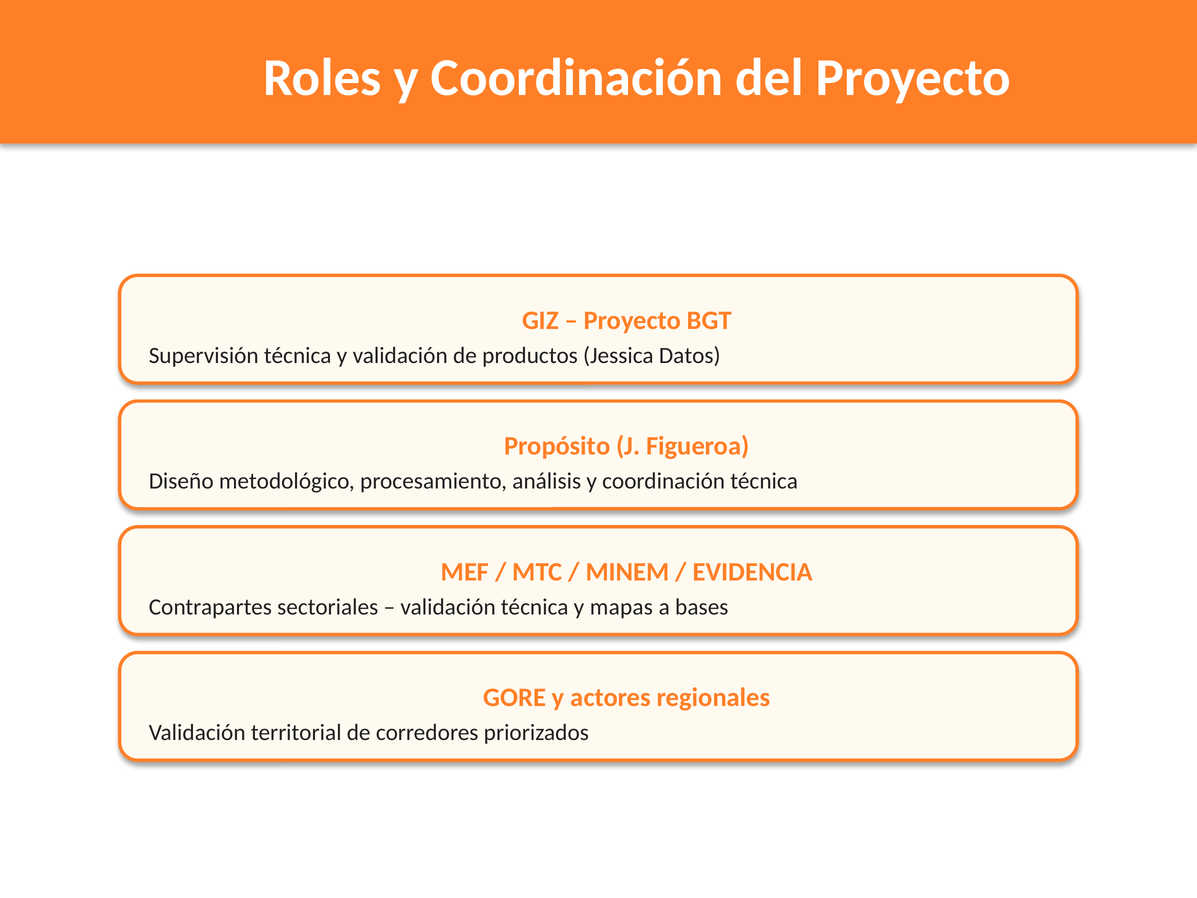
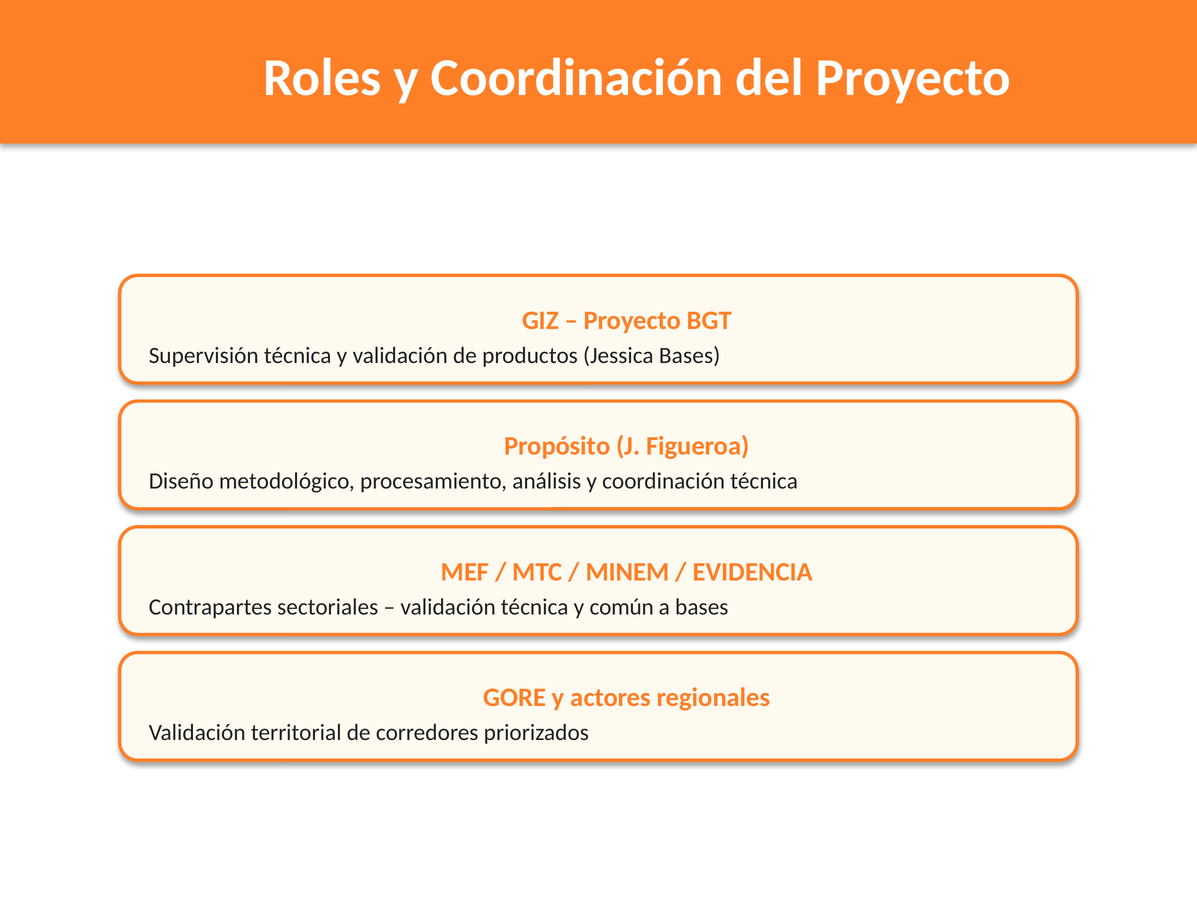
Jessica Datos: Datos -> Bases (690, 355)
mapas: mapas -> común (622, 607)
